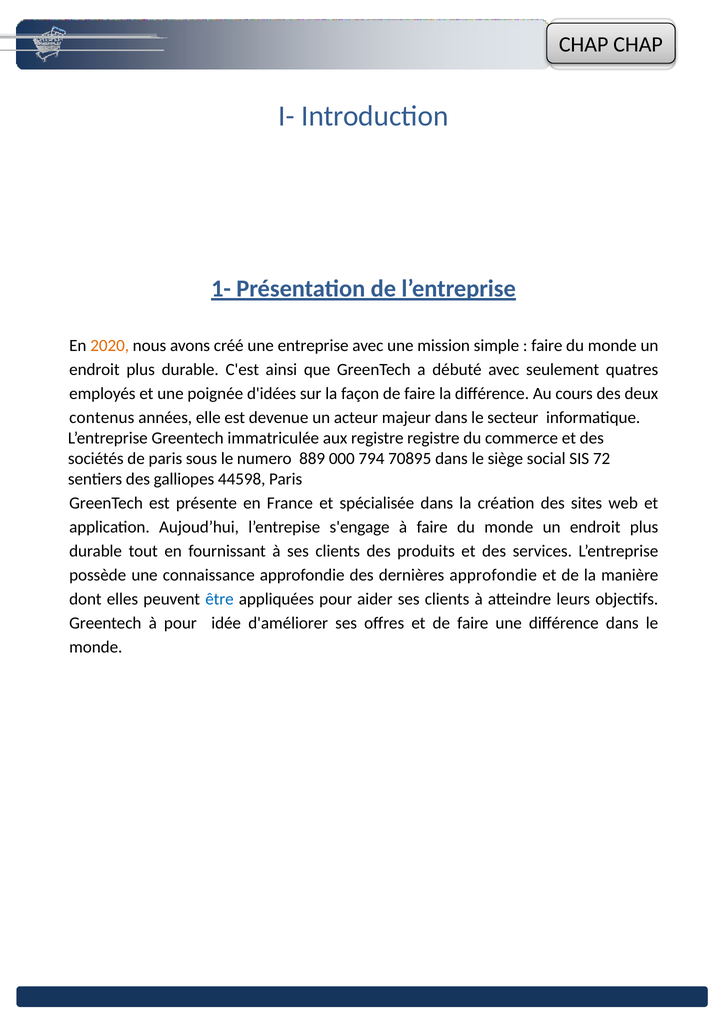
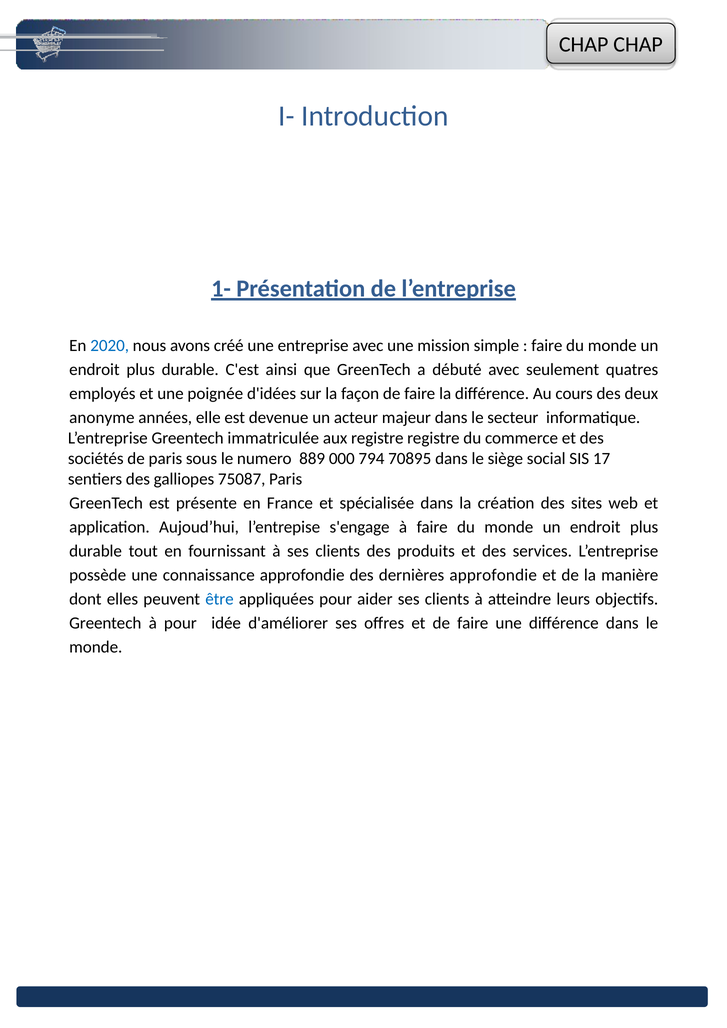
2020 colour: orange -> blue (110, 346)
contenus: contenus -> anonyme (102, 418)
72: 72 -> 17 (602, 459)
44598: 44598 -> 75087 (242, 480)
